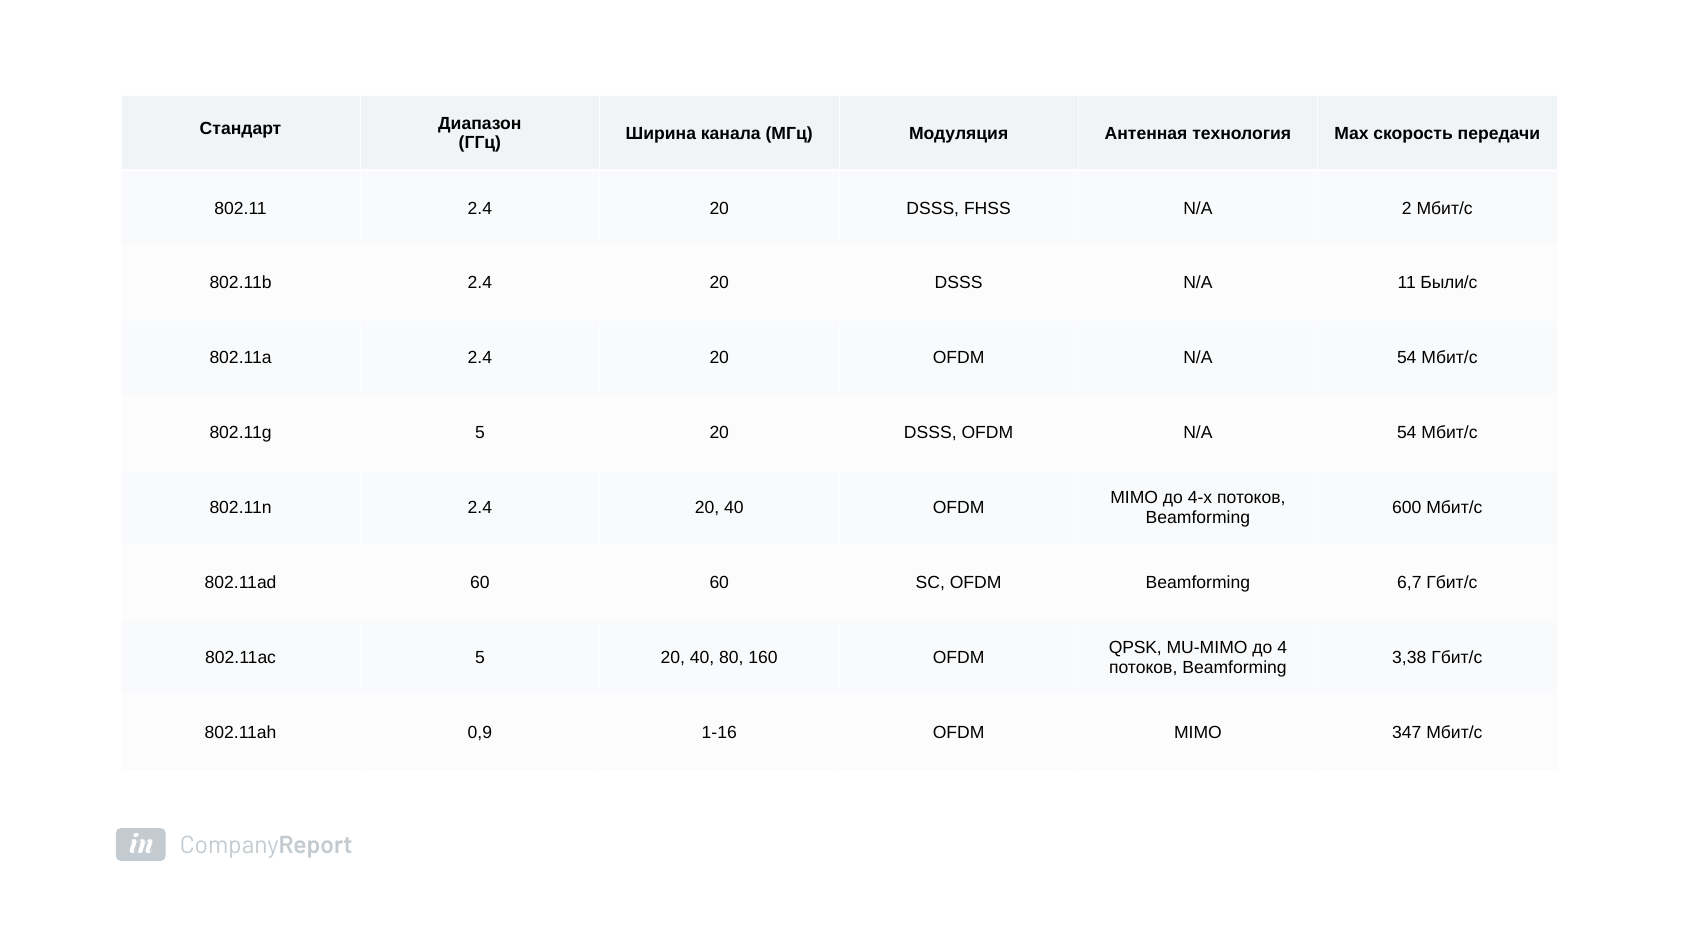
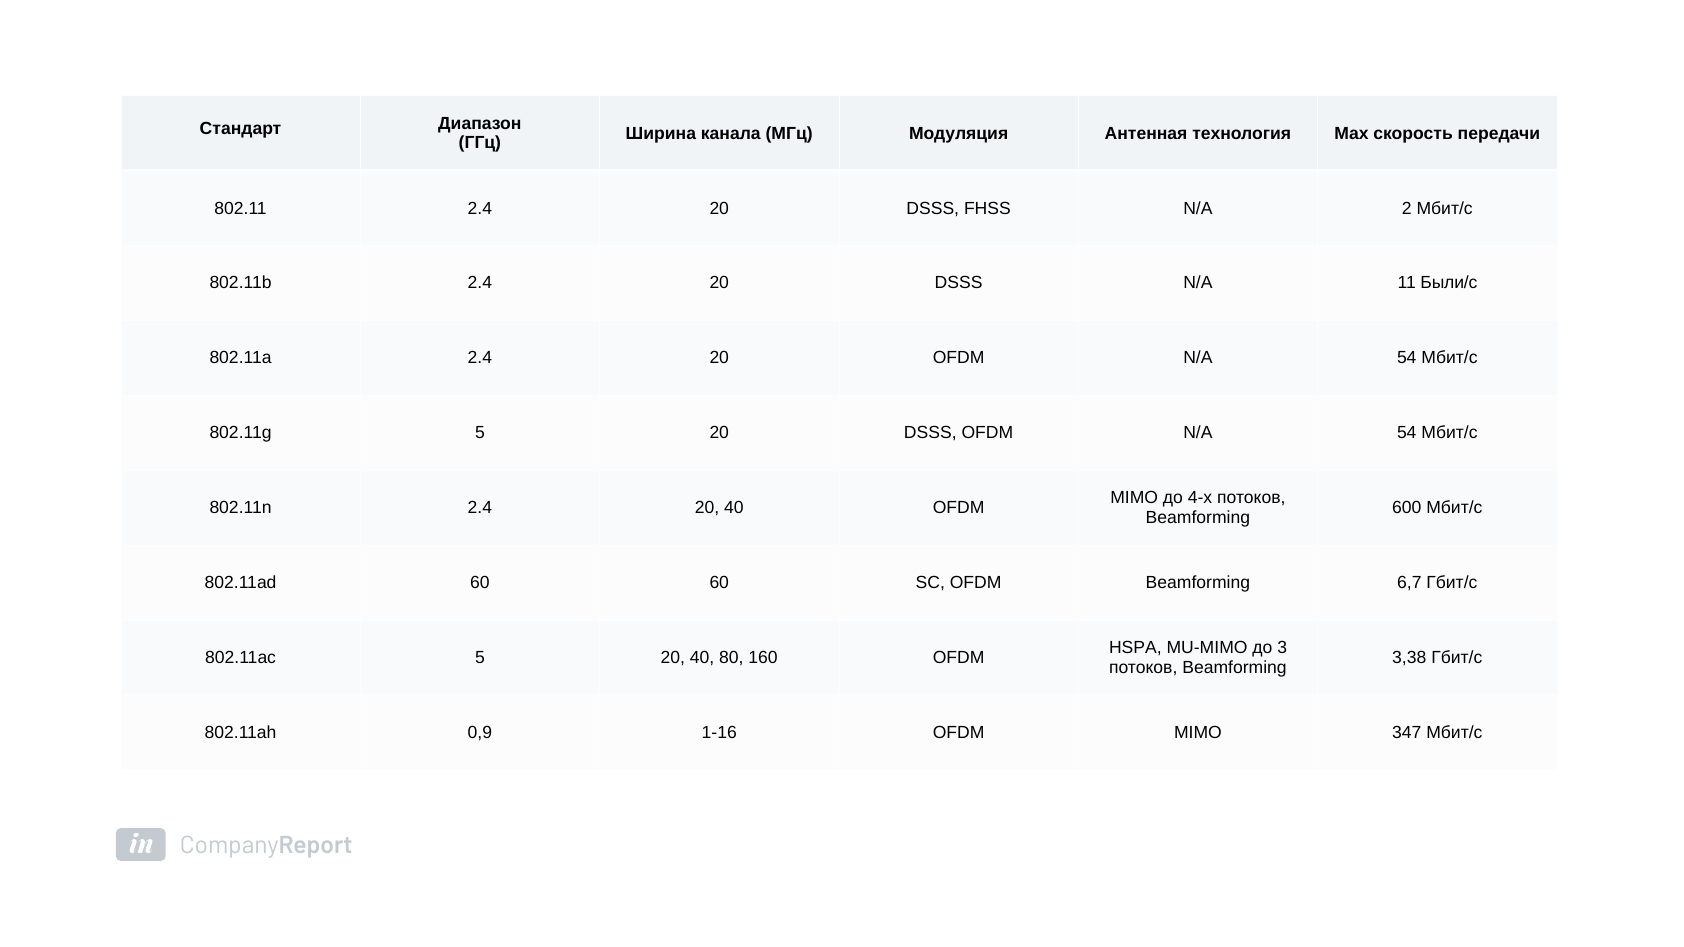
QPSK: QPSK -> HSPA (1135, 648)
4: 4 -> 3 (1282, 648)
